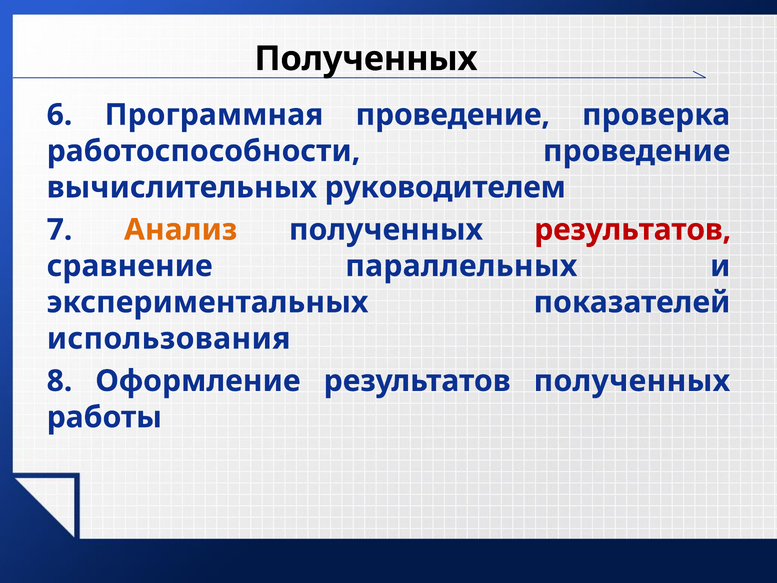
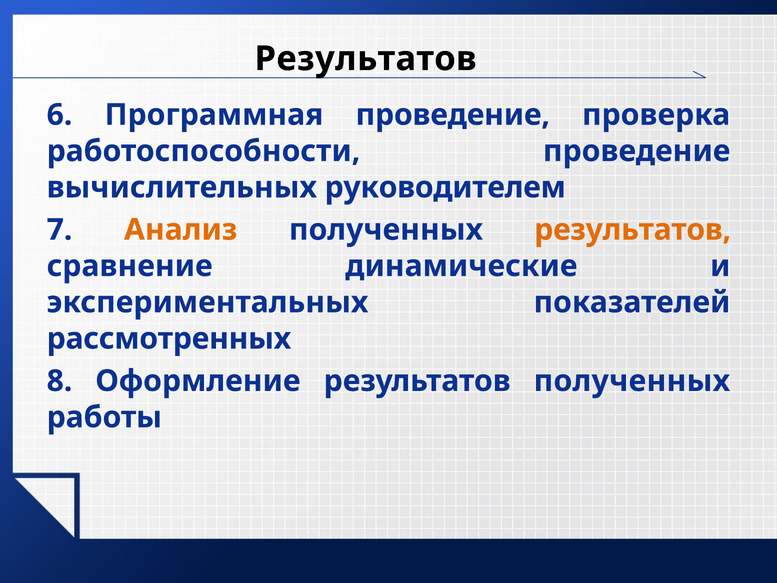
Полученных: Полученных -> Результатов (366, 59)
результатов colour: red -> orange (633, 230)
параллельных: параллельных -> динамические (461, 266)
использования: использования -> рассмотренных (169, 339)
